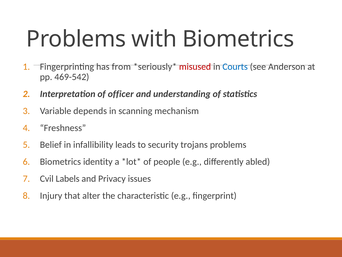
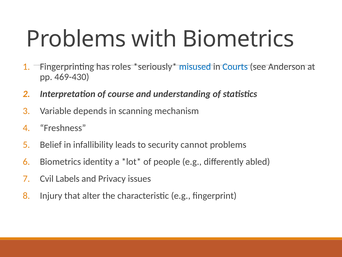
from: from -> roles (121, 67)
misused colour: red -> blue (195, 67)
469-542: 469-542 -> 469-430 (72, 77)
officer: officer -> course (121, 94)
trojans: trojans -> cannot (194, 145)
